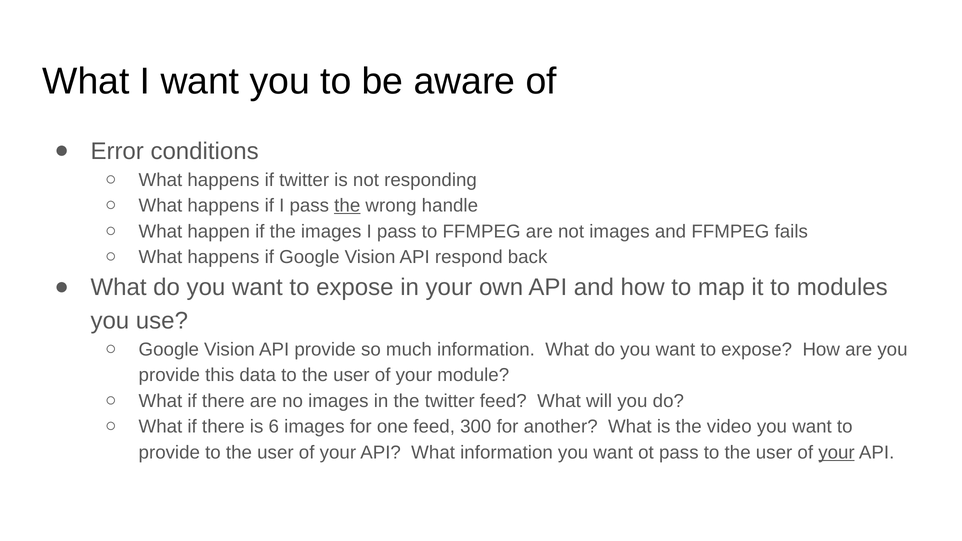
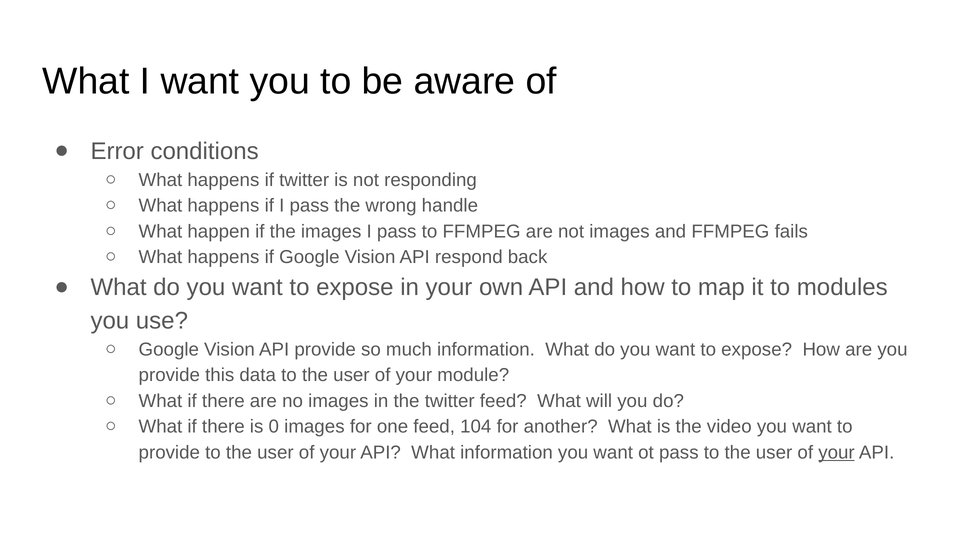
the underline: present -> none (347, 206)
6: 6 -> 0 (274, 427)
300: 300 -> 104 (476, 427)
